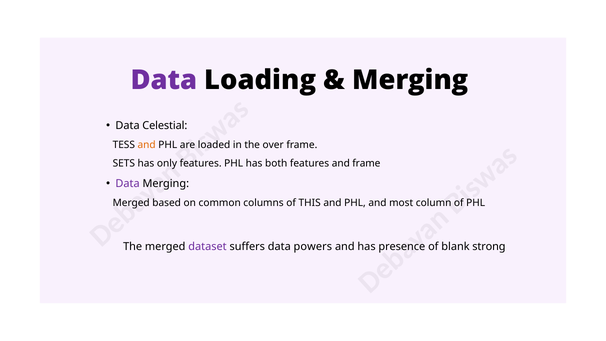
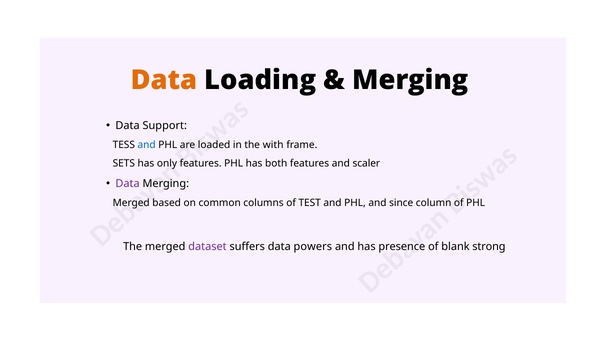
Data colour: purple -> orange (164, 80)
Celestial: Celestial -> Support (165, 126)
and colour: orange -> blue (147, 145)
over: over -> with (273, 145)
and frame: frame -> scaler (366, 164)
THIS: THIS -> TEST (310, 203)
most: most -> since (401, 203)
